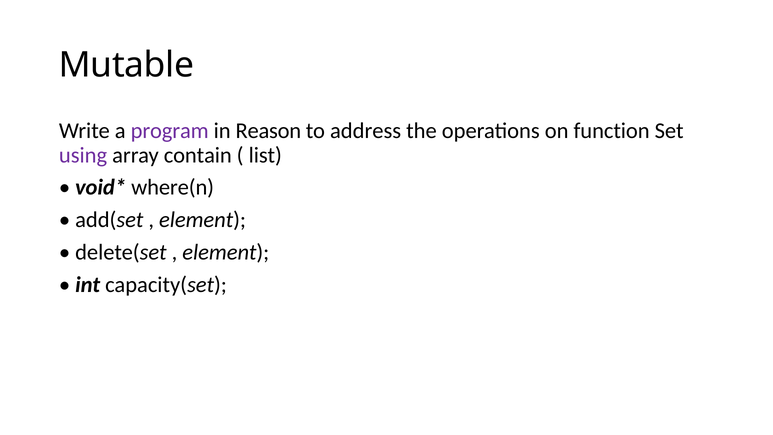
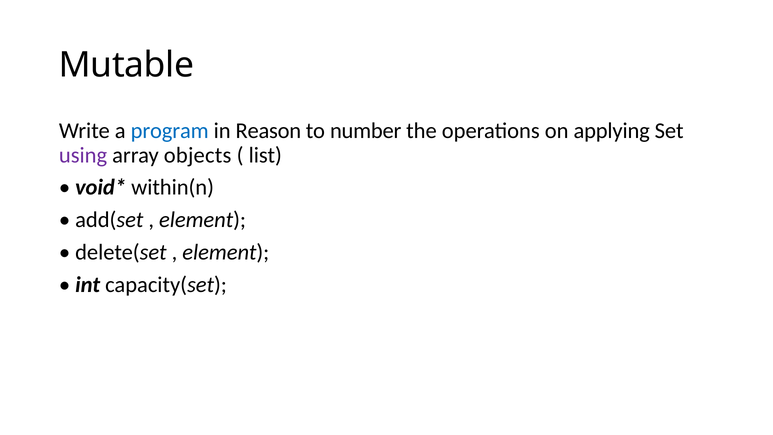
program colour: purple -> blue (170, 131)
address: address -> number (366, 131)
function: function -> applying (612, 131)
contain: contain -> objects (198, 155)
where(n: where(n -> within(n (173, 187)
